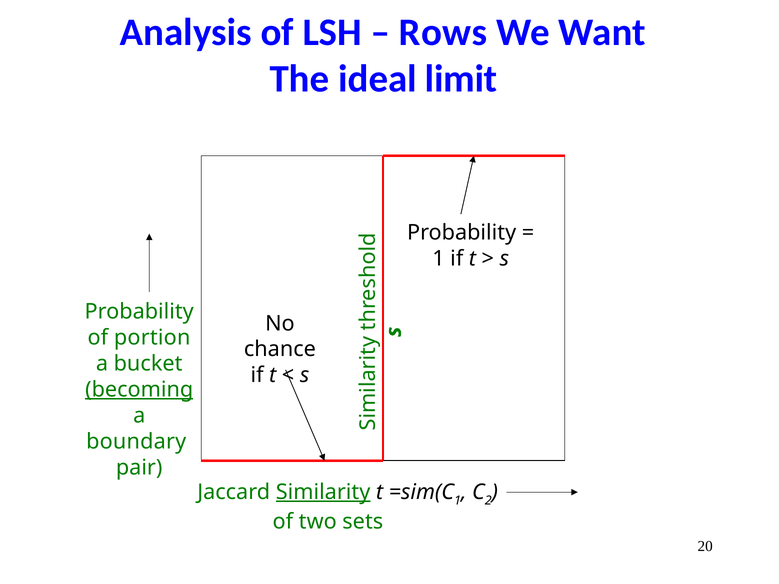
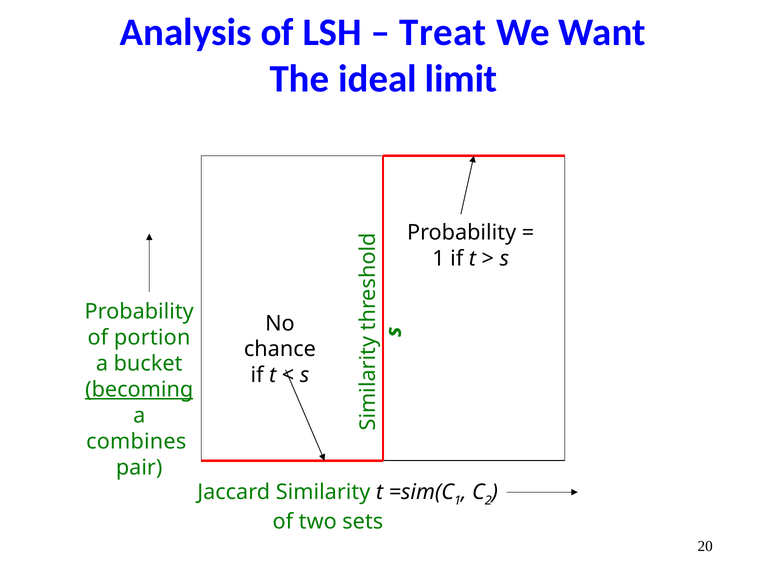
Rows: Rows -> Treat (443, 32)
boundary: boundary -> combines (136, 442)
Similarity underline: present -> none (323, 492)
